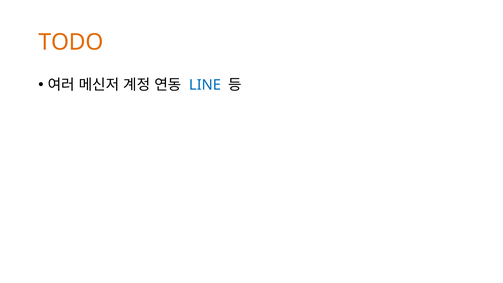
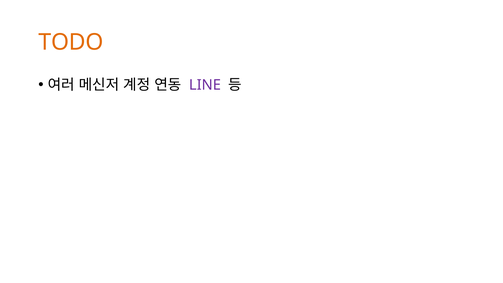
LINE colour: blue -> purple (205, 85)
